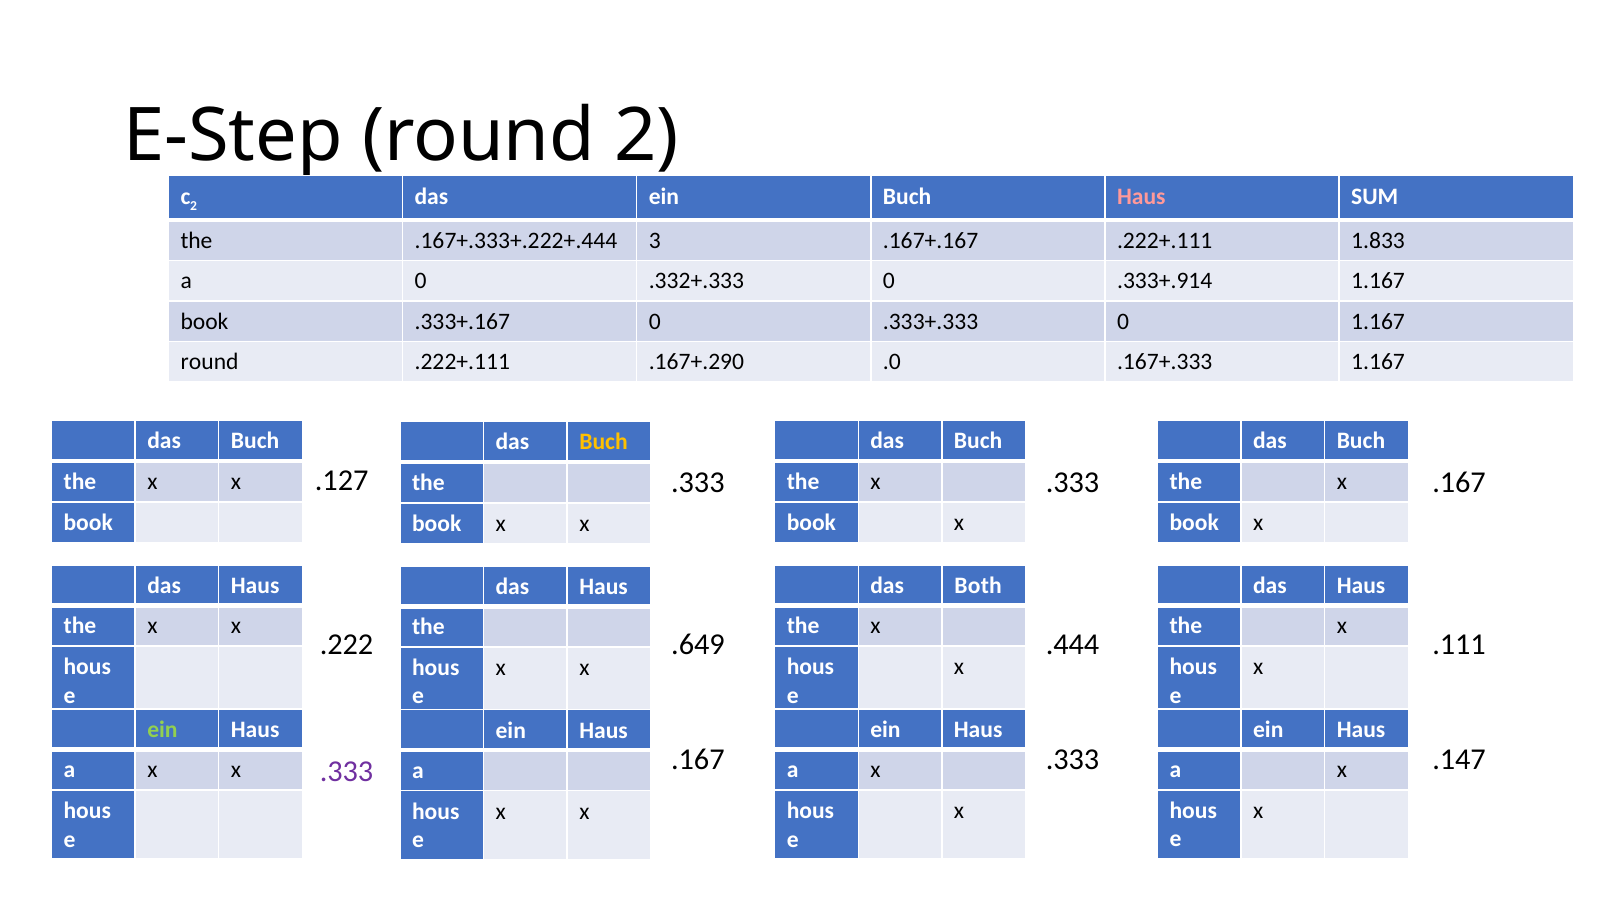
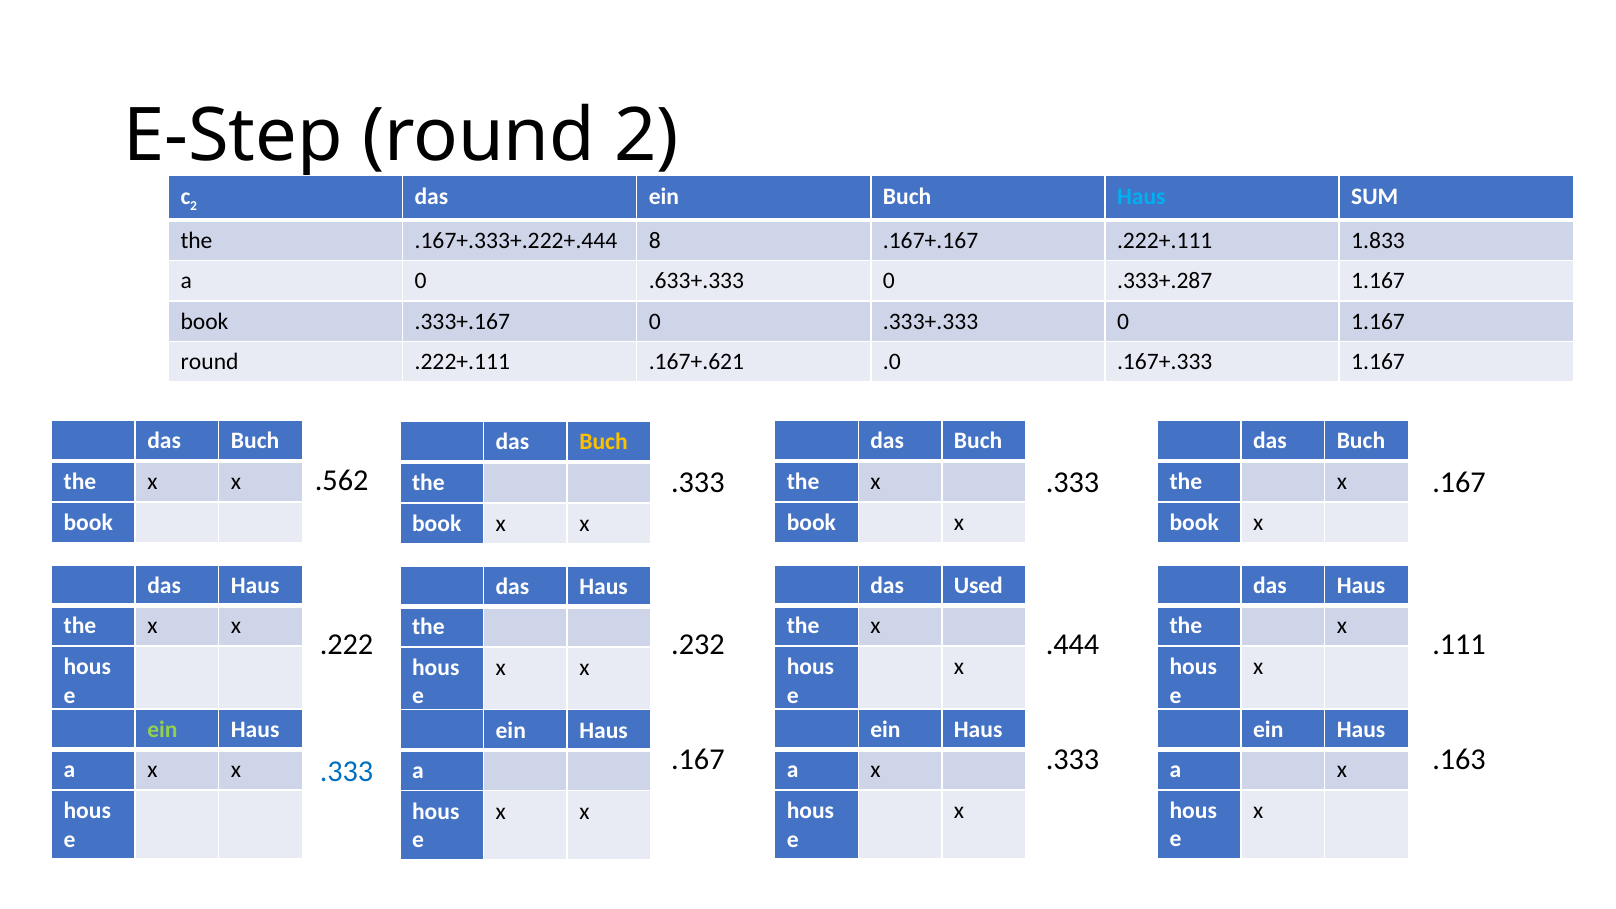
Haus colour: pink -> light blue (1141, 196)
3: 3 -> 8 (655, 241)
.332+.333: .332+.333 -> .633+.333 (696, 281)
.333+.914: .333+.914 -> .333+.287 (1165, 281)
.167+.290: .167+.290 -> .167+.621 (696, 362)
.127: .127 -> .562 (342, 481)
Both: Both -> Used (978, 586)
.649: .649 -> .232 (698, 645)
.333 colour: purple -> blue (347, 771)
.147: .147 -> .163 (1459, 759)
